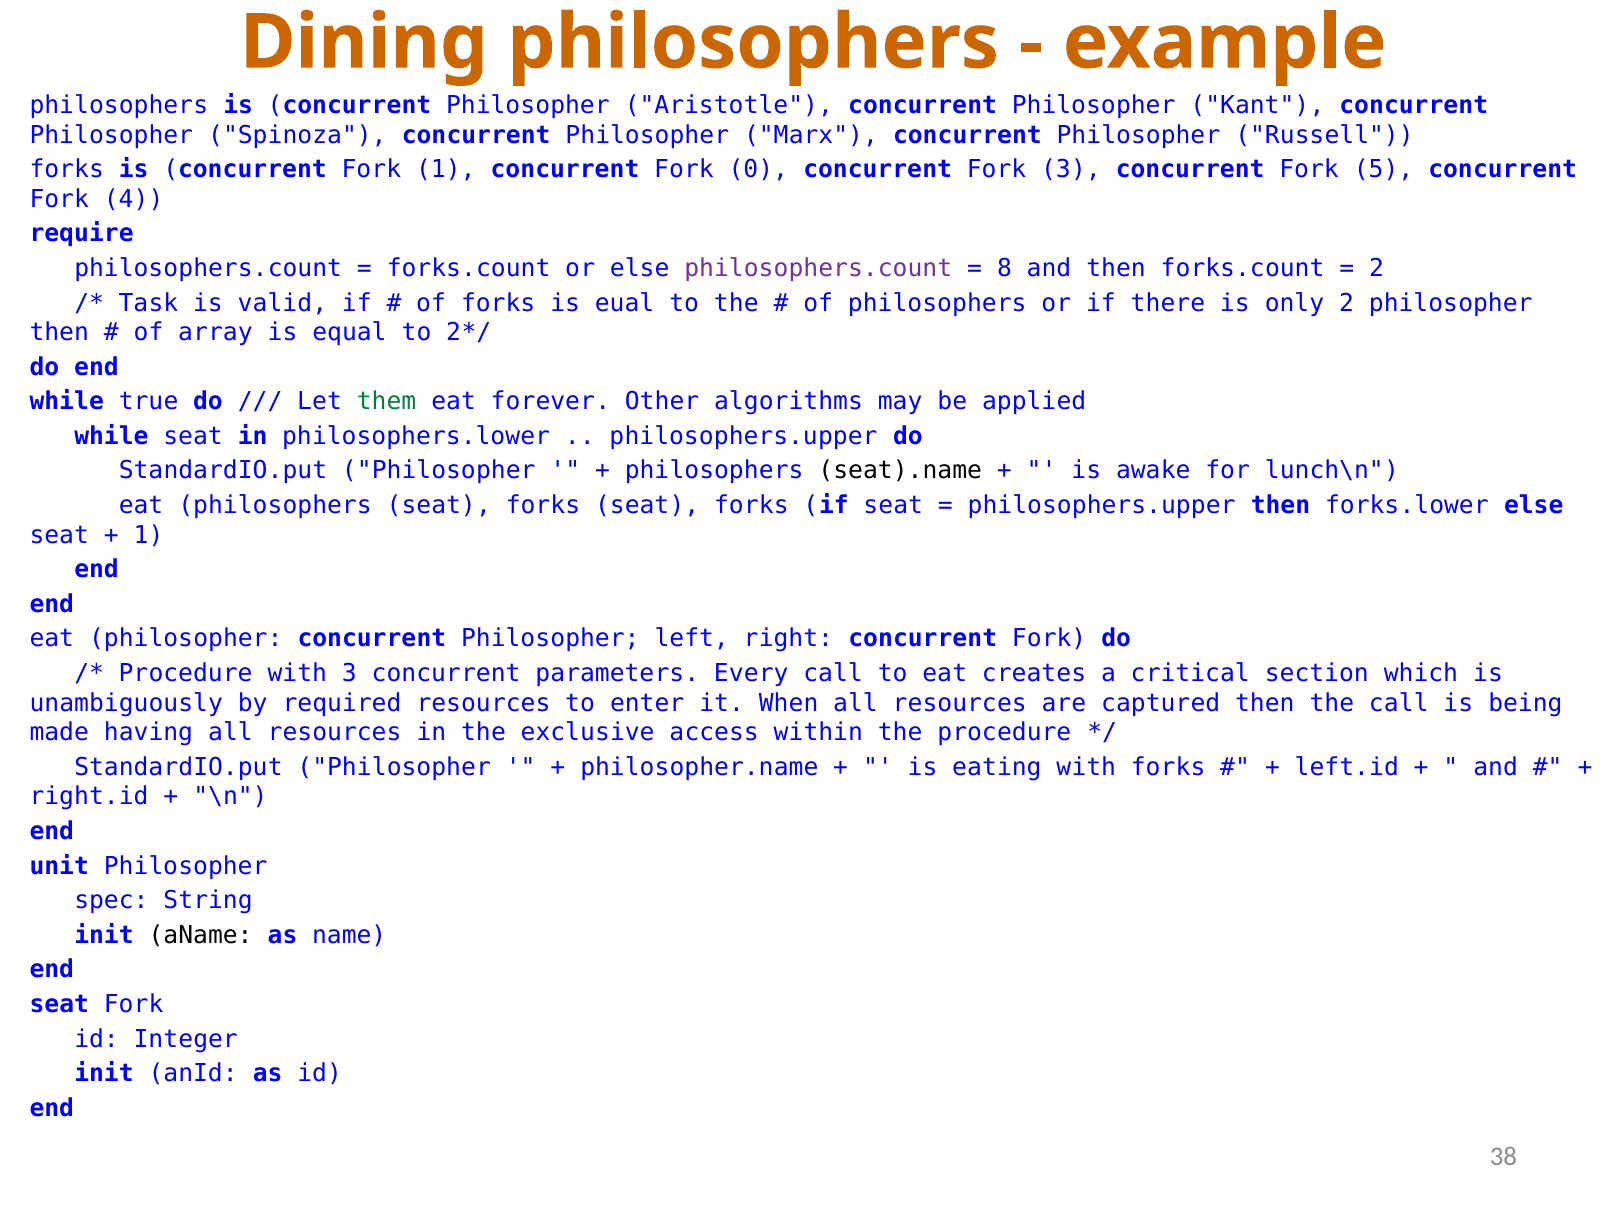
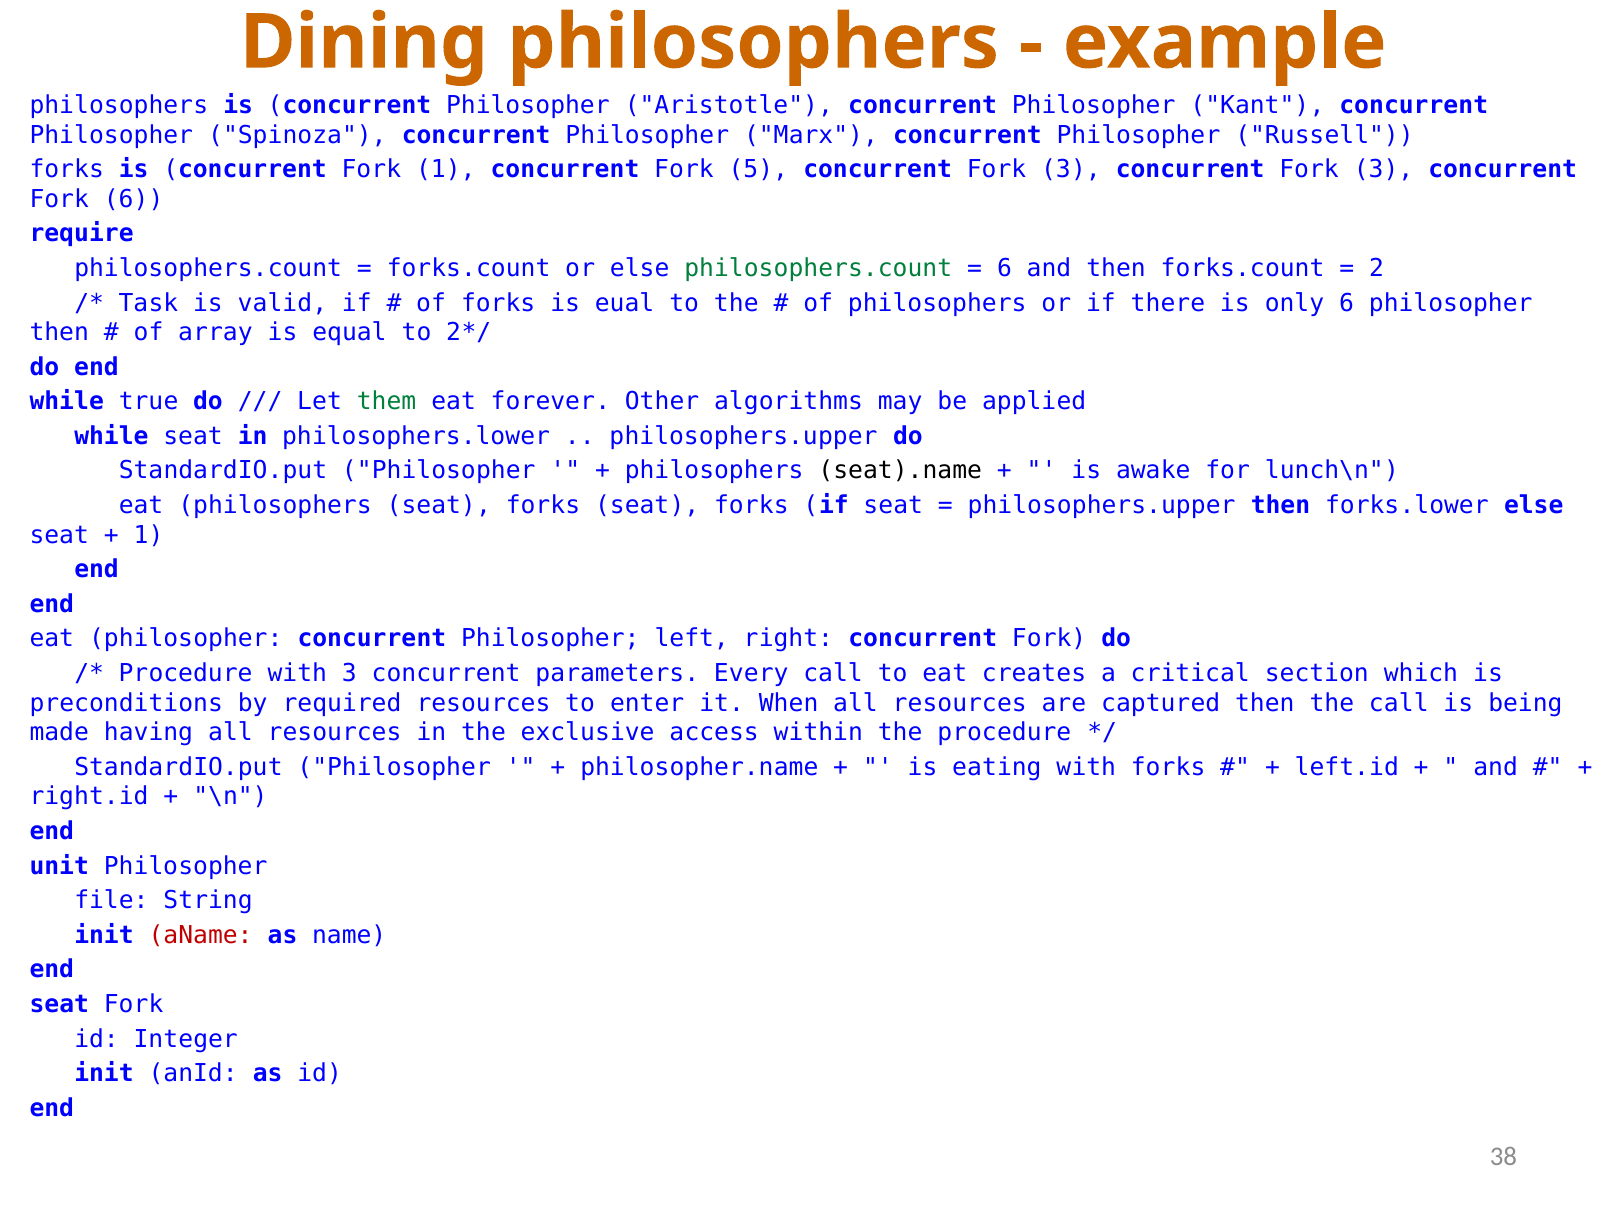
0: 0 -> 5 (758, 169)
3 concurrent Fork 5: 5 -> 3 (1383, 169)
Fork 4: 4 -> 6 (134, 199)
philosophers.count colour: purple -> green (818, 268)
8: 8 -> 6 (1004, 268)
only 2: 2 -> 6 (1347, 303)
unambiguously: unambiguously -> preconditions (126, 703)
spec: spec -> file (111, 900)
aName colour: black -> red (201, 935)
